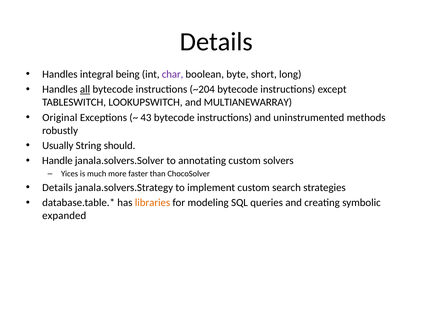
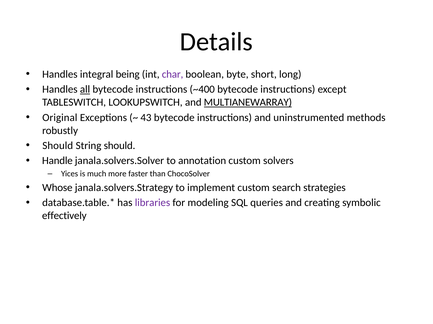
~204: ~204 -> ~400 (202, 90)
MULTIANEWARRAY underline: none -> present (248, 103)
Usually: Usually -> Should (58, 146)
annotating: annotating -> annotation (202, 161)
Details: Details -> Whose (57, 188)
libraries colour: orange -> purple (153, 203)
expanded: expanded -> effectively (64, 216)
